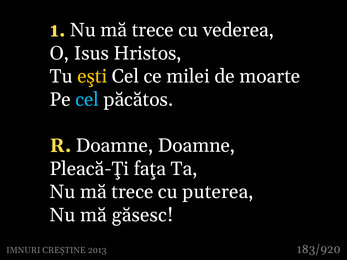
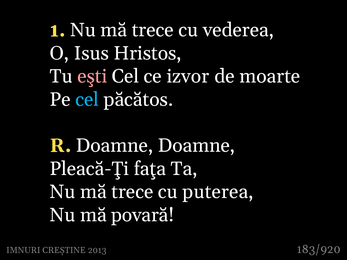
eşti colour: yellow -> pink (92, 76)
milei: milei -> izvor (188, 76)
găsesc: găsesc -> povară (143, 215)
